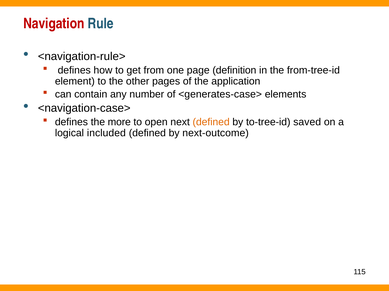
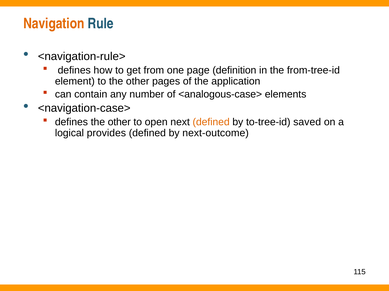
Navigation colour: red -> orange (54, 24)
<generates-case>: <generates-case> -> <analogous-case> (220, 95)
defines the more: more -> other (119, 122)
included: included -> provides (106, 133)
